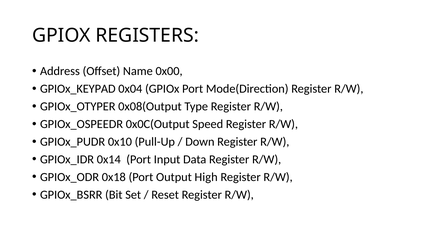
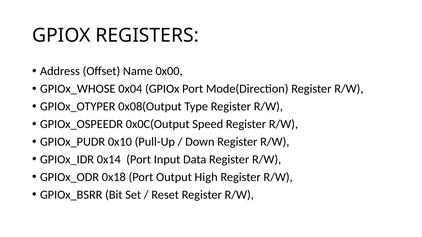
GPIOx_KEYPAD: GPIOx_KEYPAD -> GPIOx_WHOSE (78, 89)
